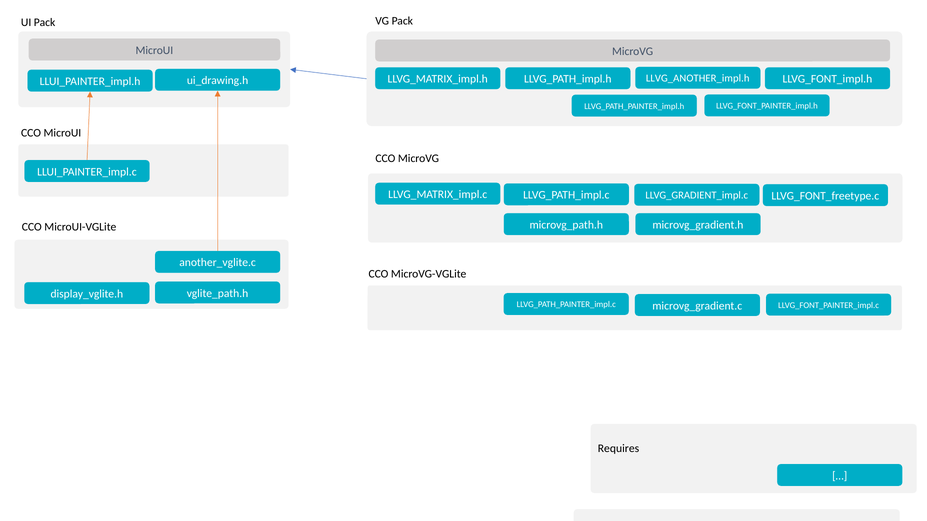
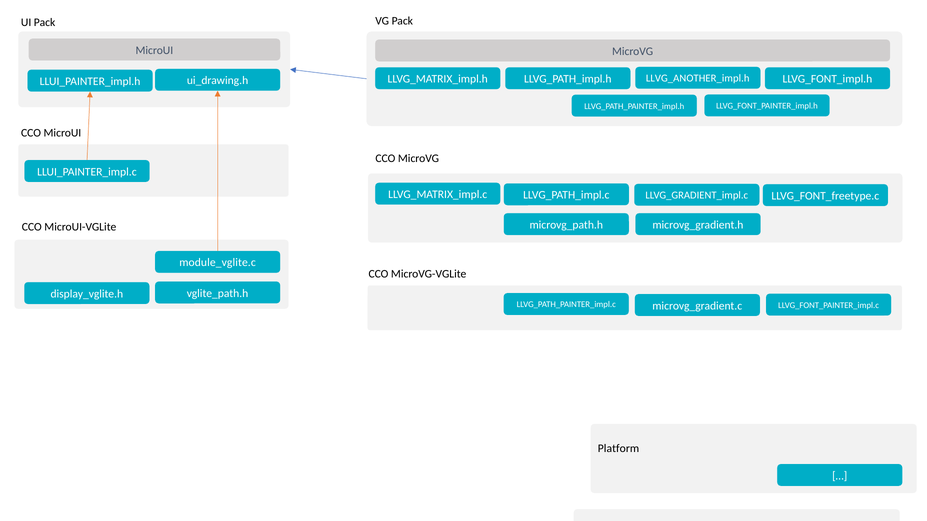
another_vglite.c: another_vglite.c -> module_vglite.c (218, 263)
Requires: Requires -> Platform (619, 449)
